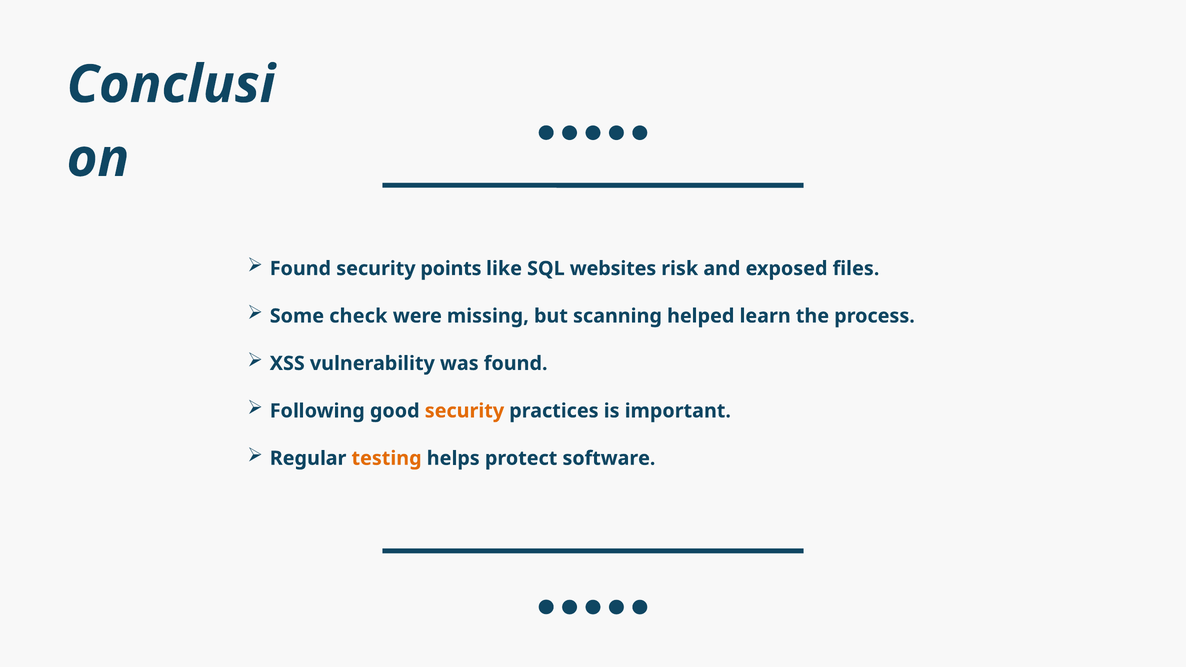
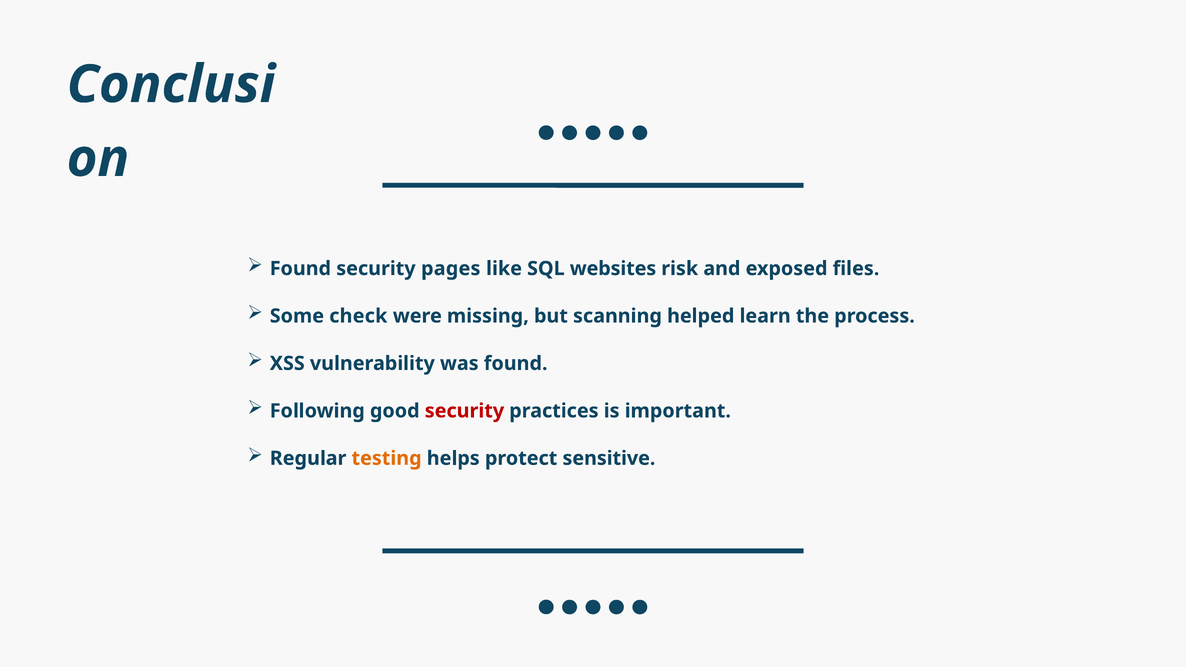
points: points -> pages (451, 269)
security colour: orange -> red (464, 411)
software: software -> sensitive (609, 458)
